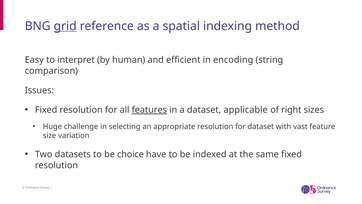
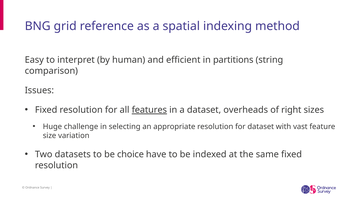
grid underline: present -> none (65, 26)
encoding: encoding -> partitions (233, 60)
applicable: applicable -> overheads (246, 110)
